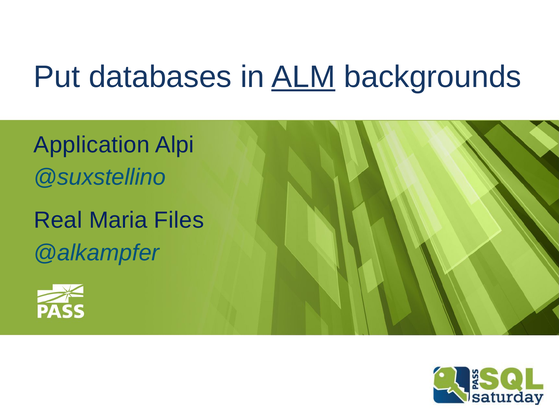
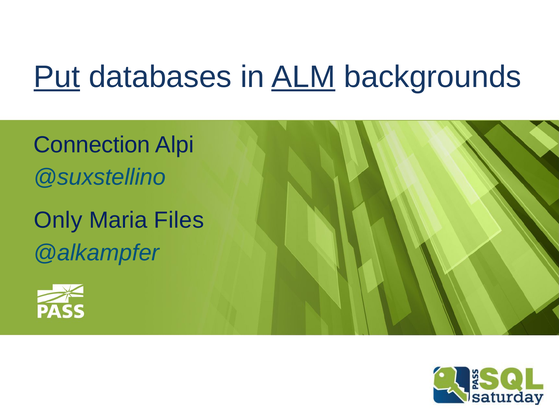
Put underline: none -> present (57, 77)
Application: Application -> Connection (92, 145)
Real: Real -> Only (58, 220)
